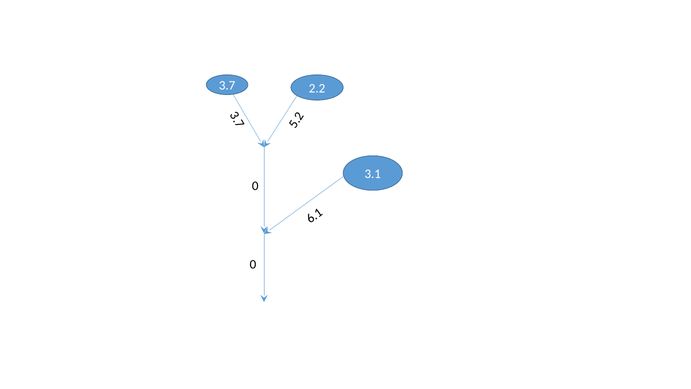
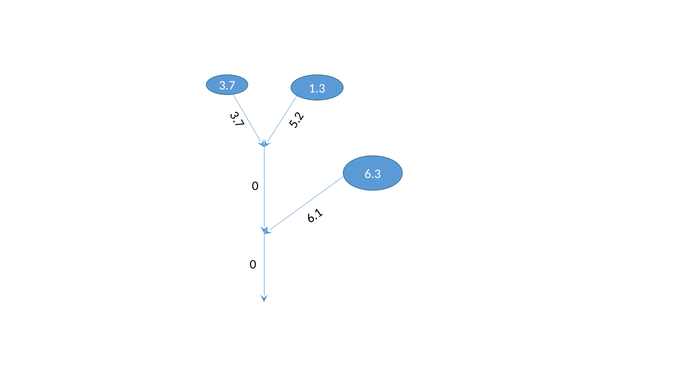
2.2: 2.2 -> 1.3 (317, 88)
3.1: 3.1 -> 6.3 (373, 174)
